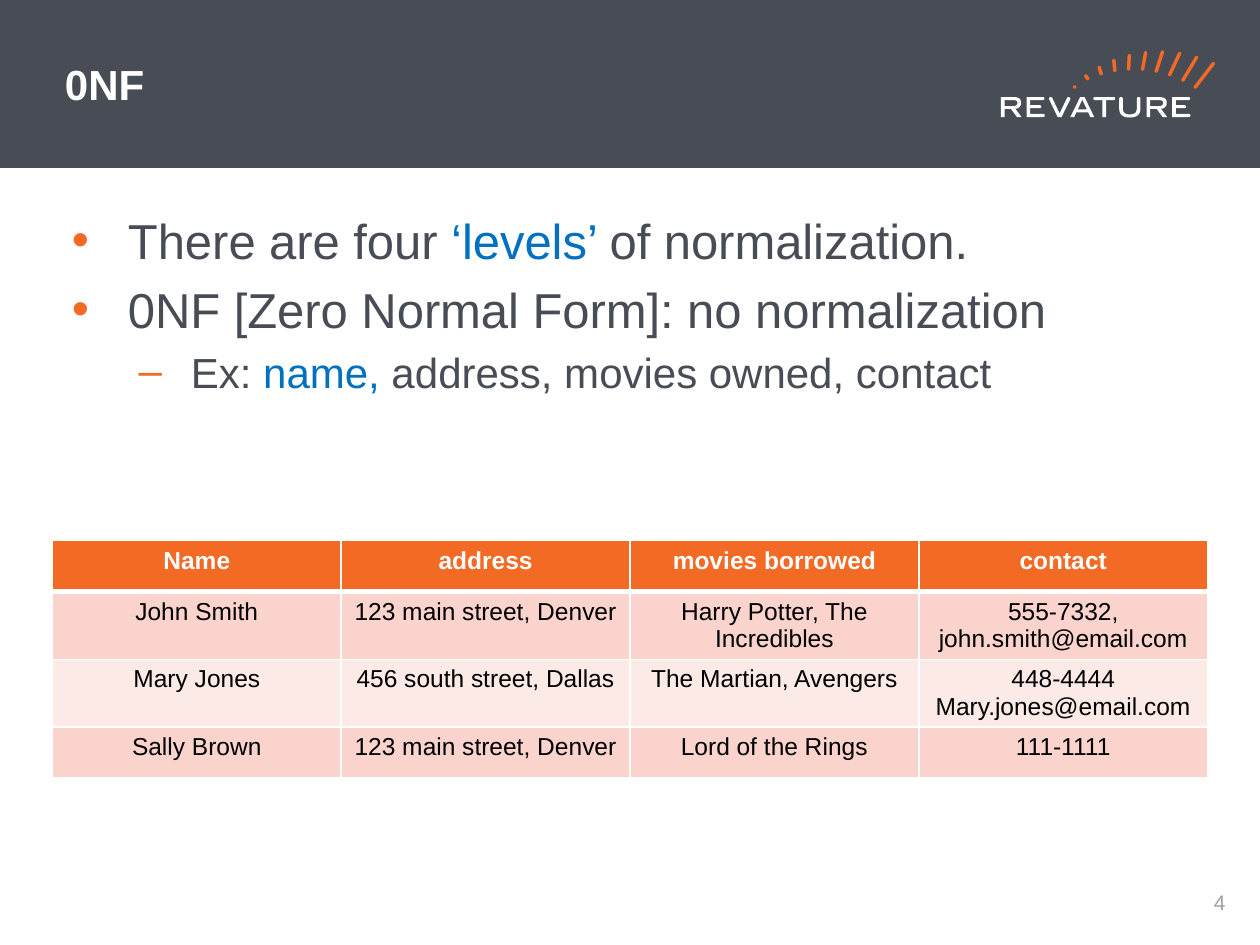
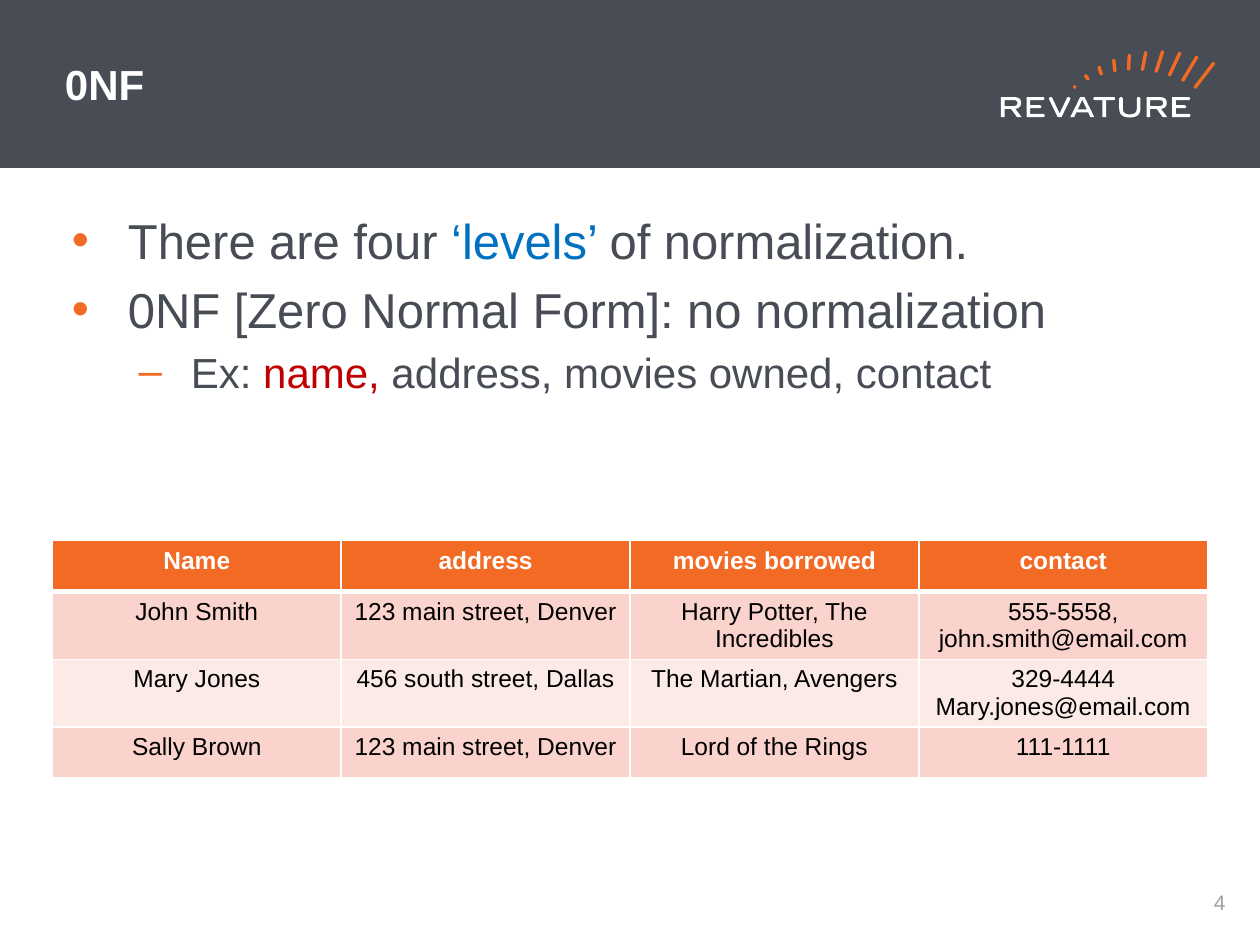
name colour: blue -> red (322, 374)
555-7332: 555-7332 -> 555-5558 (1063, 612)
448-4444: 448-4444 -> 329-4444 (1063, 680)
